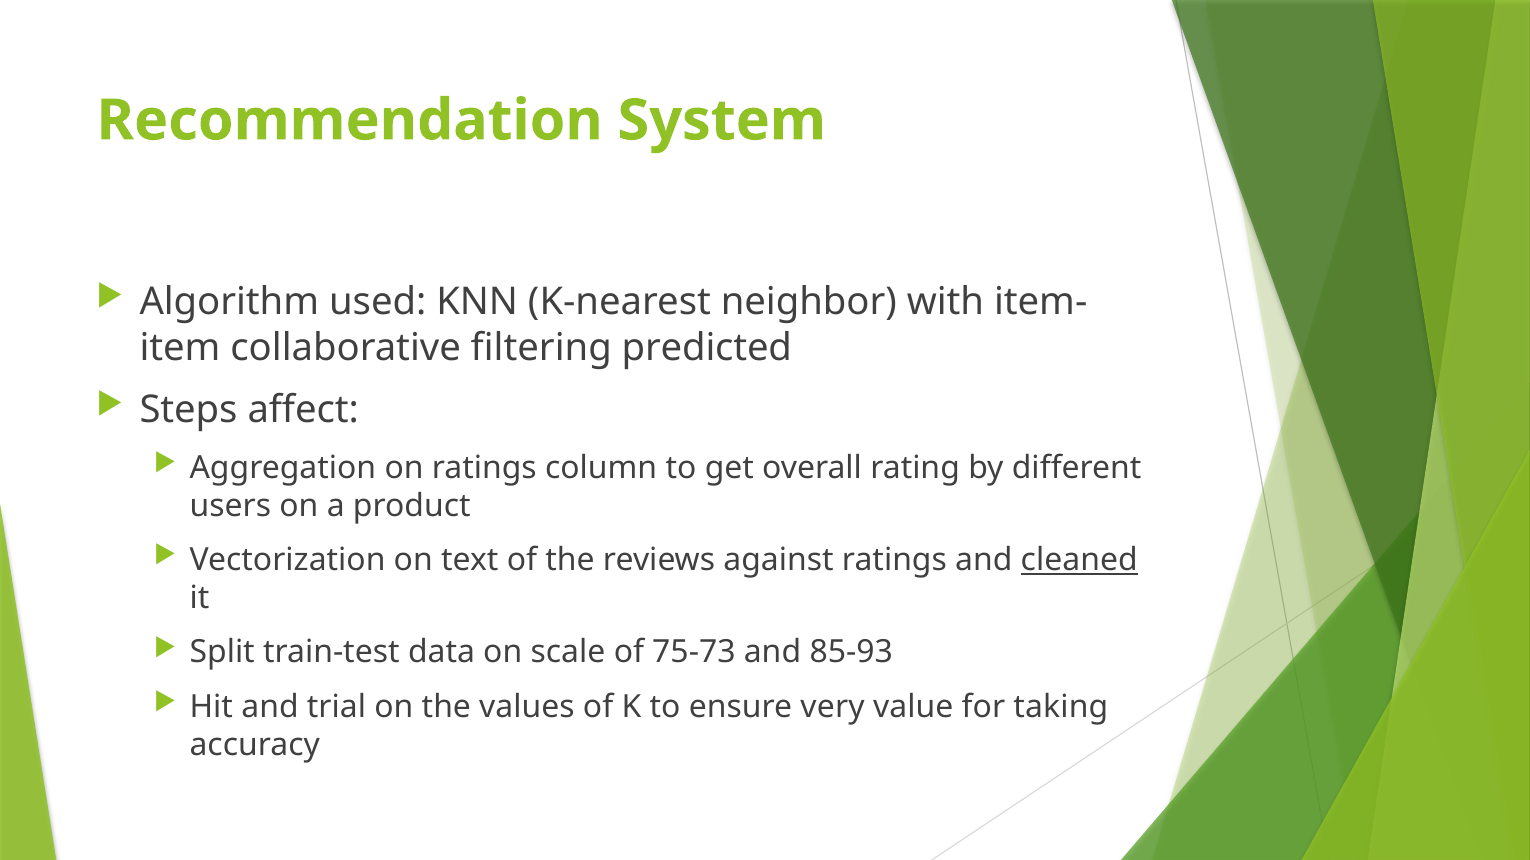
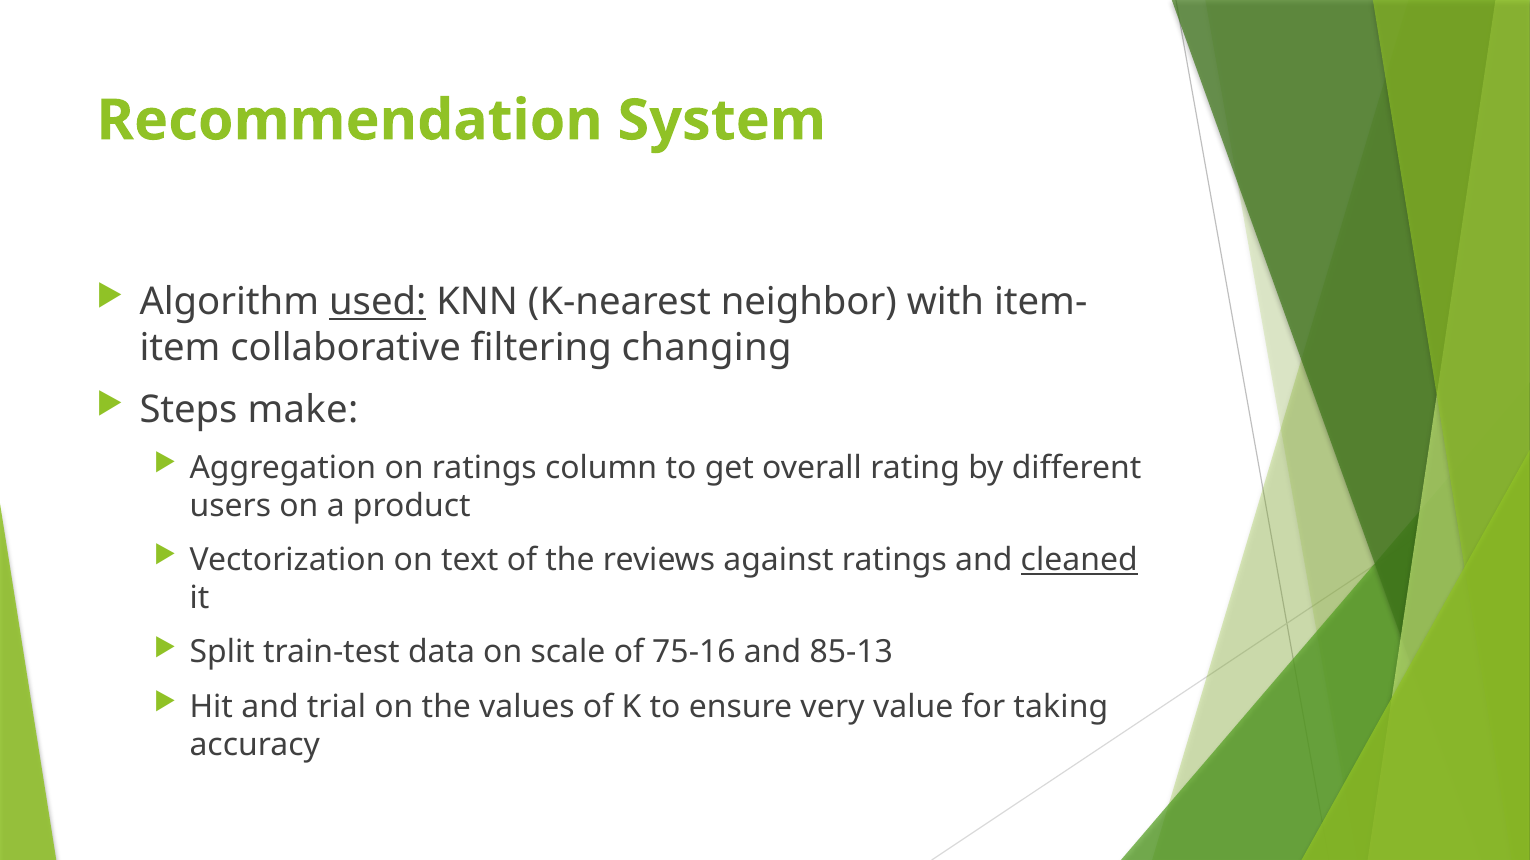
used underline: none -> present (378, 303)
predicted: predicted -> changing (707, 348)
affect: affect -> make (303, 410)
75-73: 75-73 -> 75-16 (694, 653)
85-93: 85-93 -> 85-13 (851, 653)
